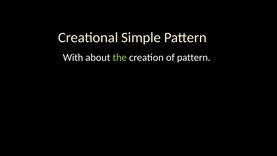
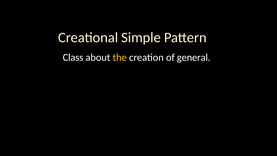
With: With -> Class (73, 57)
the colour: light green -> yellow (120, 57)
of pattern: pattern -> general (194, 57)
